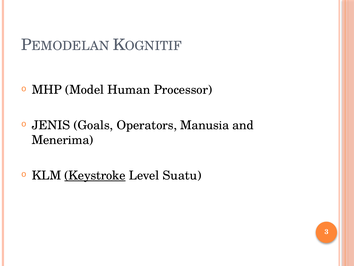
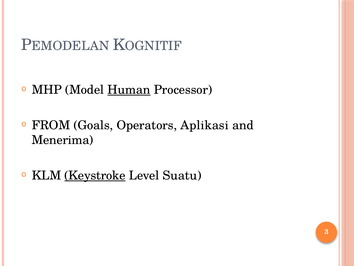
Human underline: none -> present (129, 90)
JENIS: JENIS -> FROM (51, 125)
Manusia: Manusia -> Aplikasi (205, 125)
